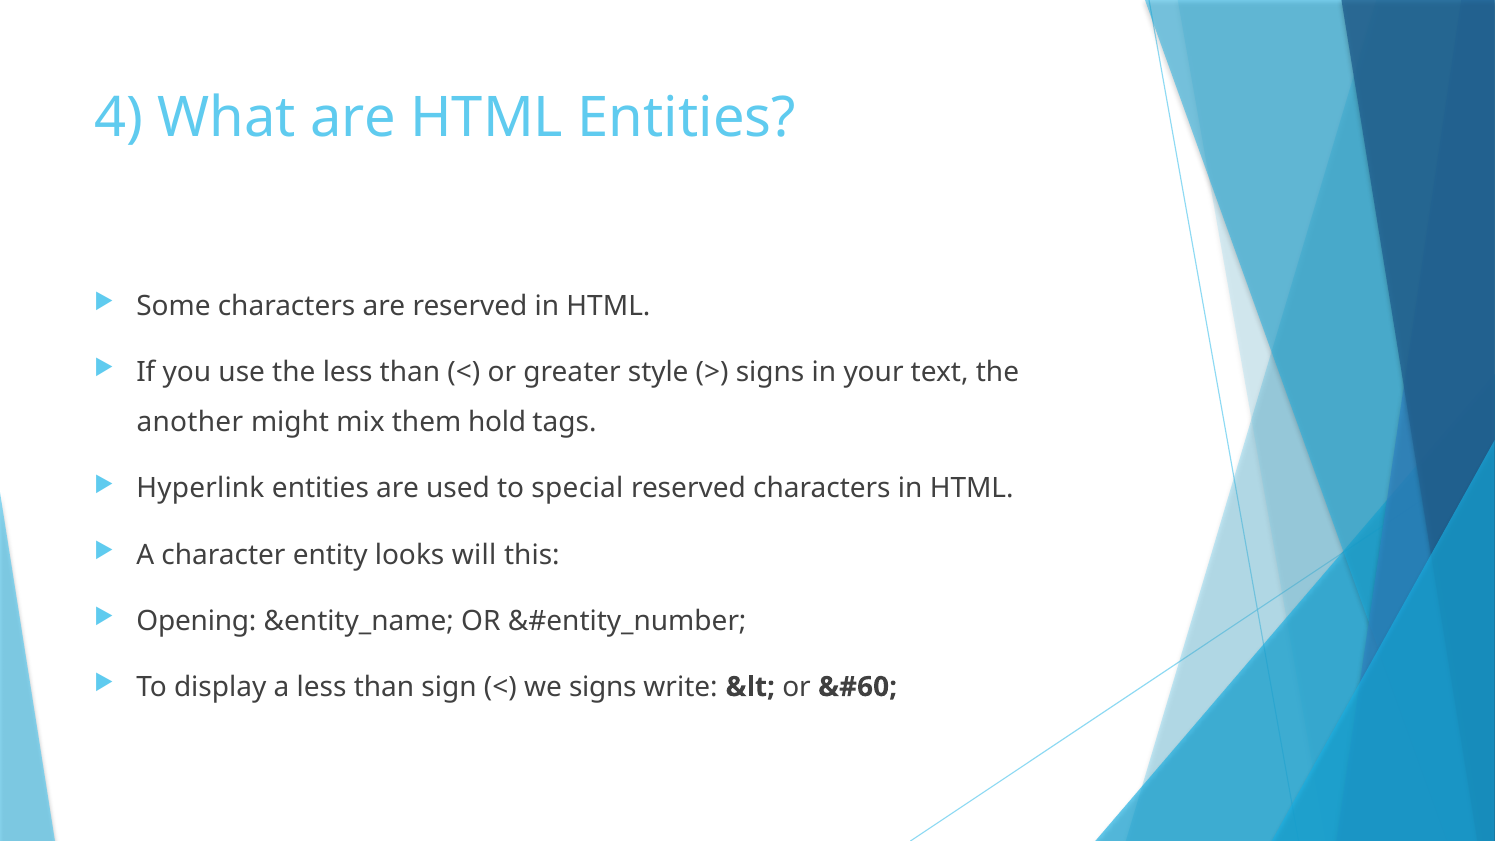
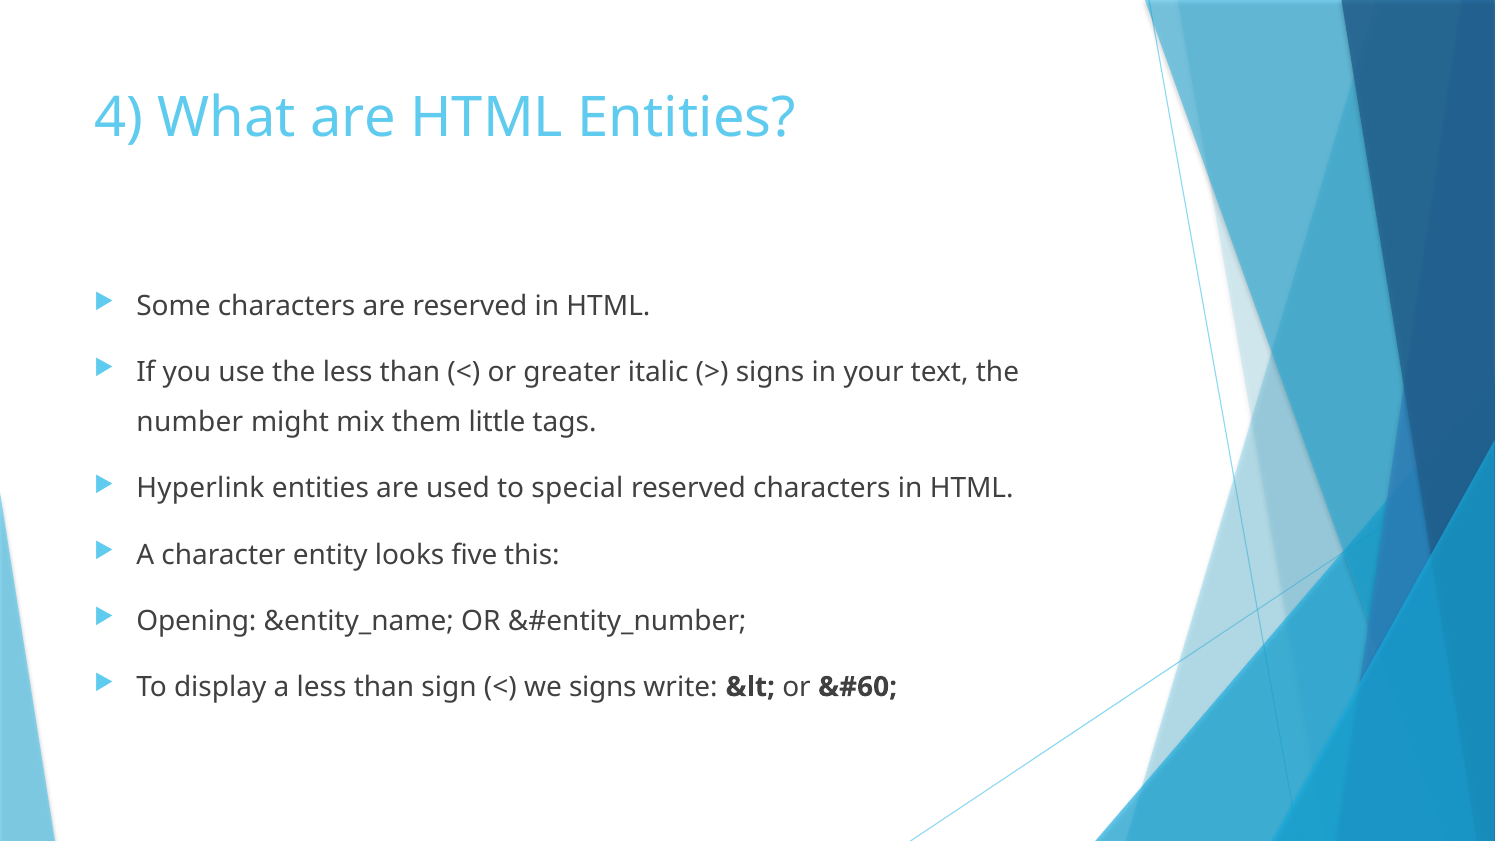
style: style -> italic (658, 372)
another: another -> number (190, 423)
hold: hold -> little (497, 423)
will: will -> five (474, 555)
